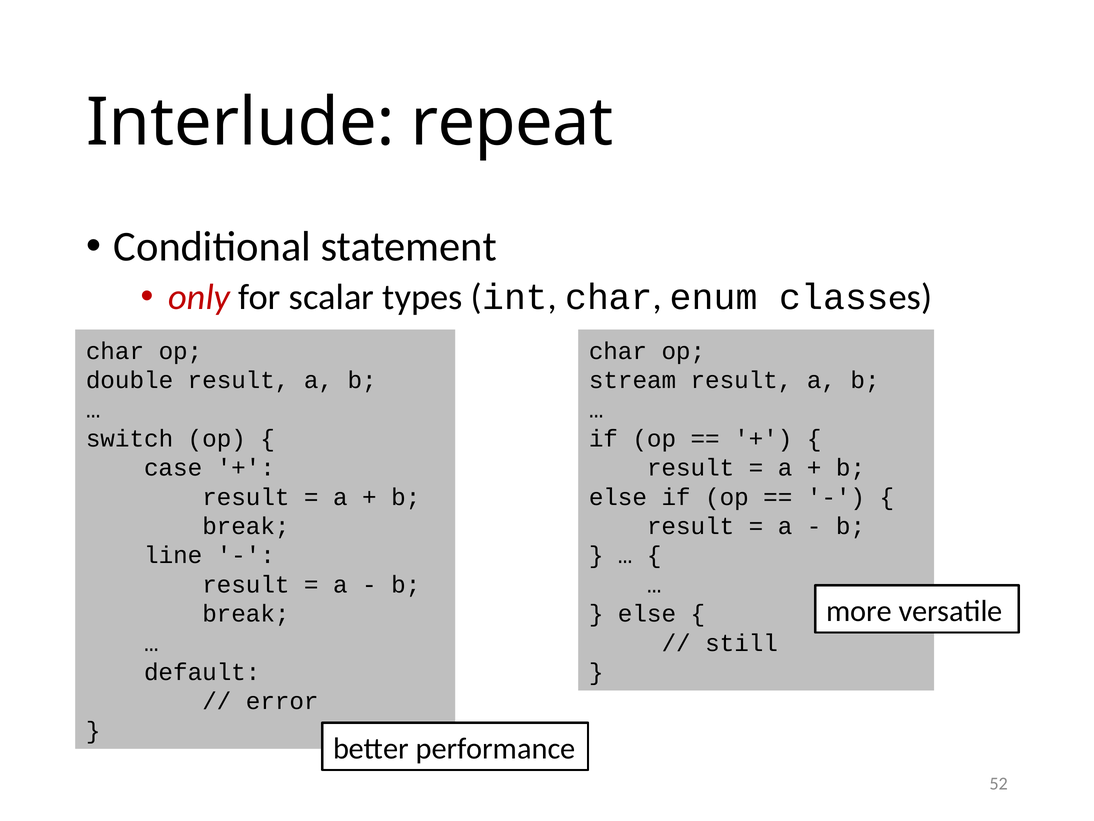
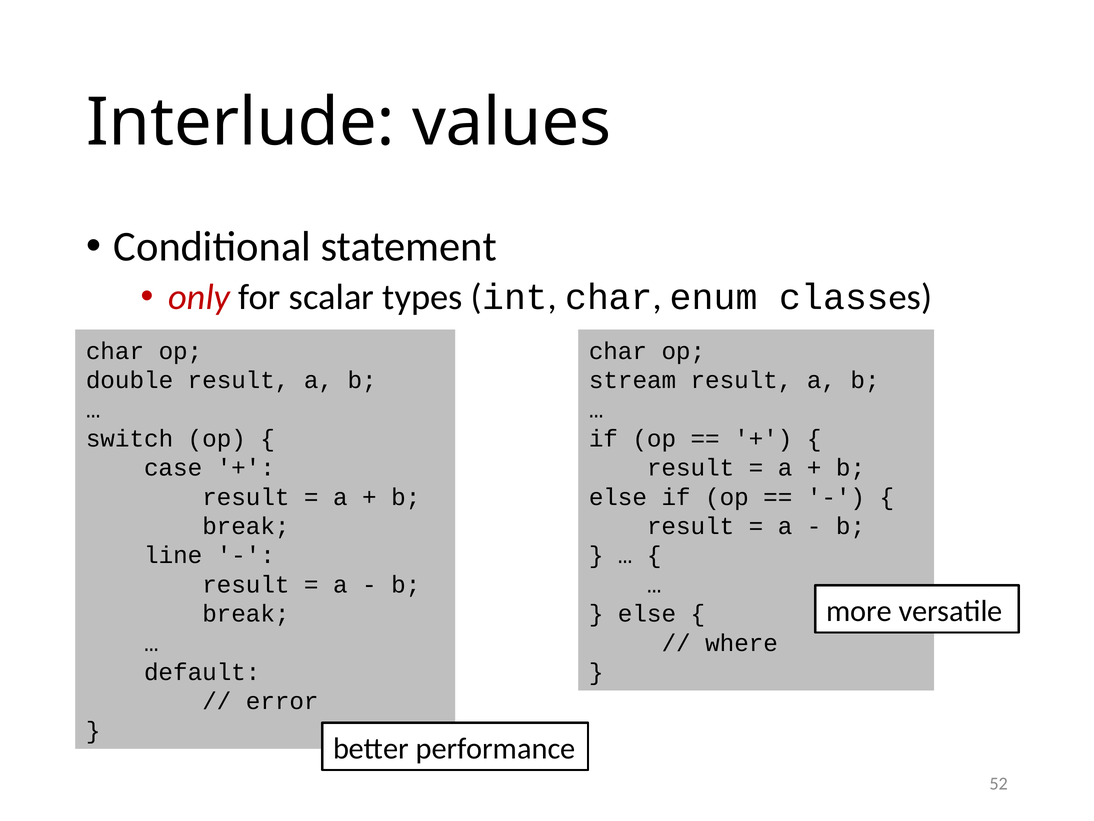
repeat: repeat -> values (512, 123)
still: still -> where (742, 643)
